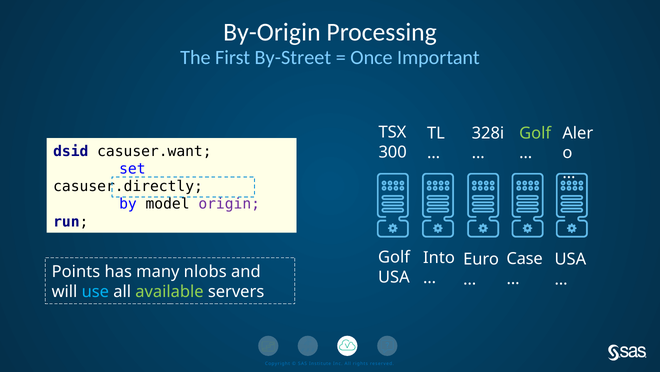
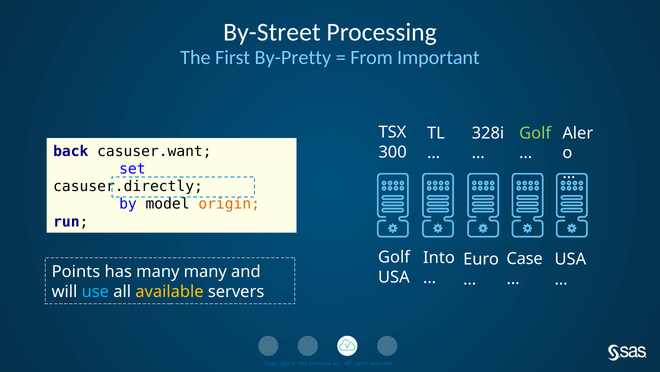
By-Origin: By-Origin -> By-Street (272, 32)
By-Street: By-Street -> By-Pretty (293, 58)
Once: Once -> From (372, 58)
dsid: dsid -> back (71, 151)
origin colour: purple -> orange (229, 204)
many nlobs: nlobs -> many (205, 271)
available colour: light green -> yellow (169, 291)
